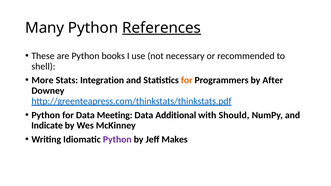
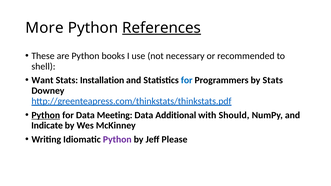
Many: Many -> More (45, 28)
More: More -> Want (42, 80)
Integration: Integration -> Installation (102, 80)
for colour: orange -> blue (187, 80)
by After: After -> Stats (273, 80)
Python underline: none -> present (46, 115)
Makes: Makes -> Please (174, 139)
